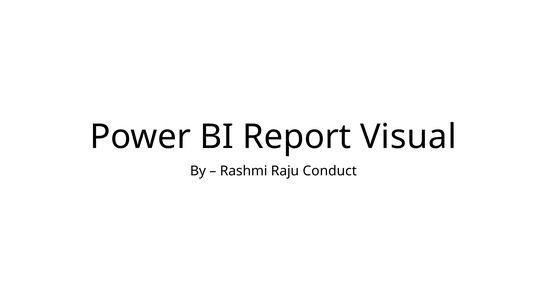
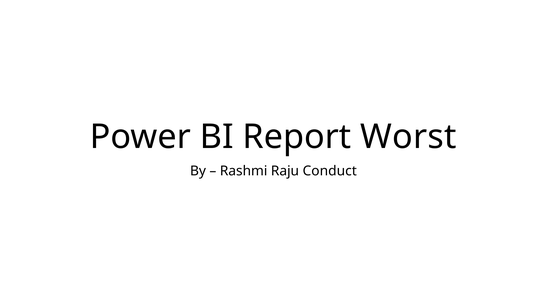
Visual: Visual -> Worst (408, 137)
